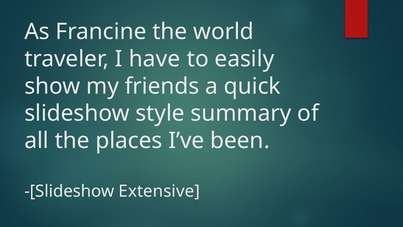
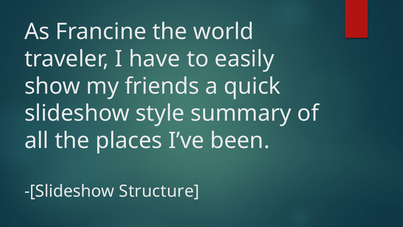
Extensive: Extensive -> Structure (159, 191)
